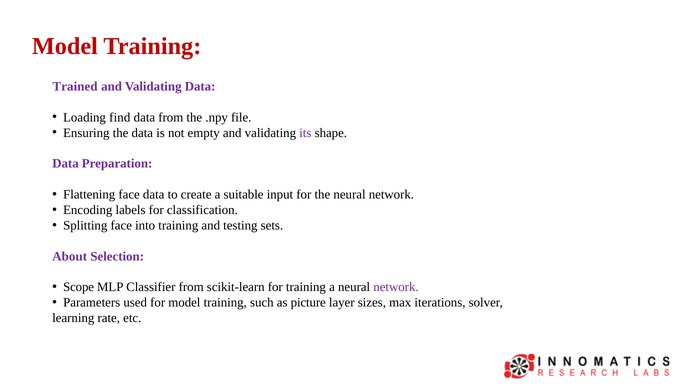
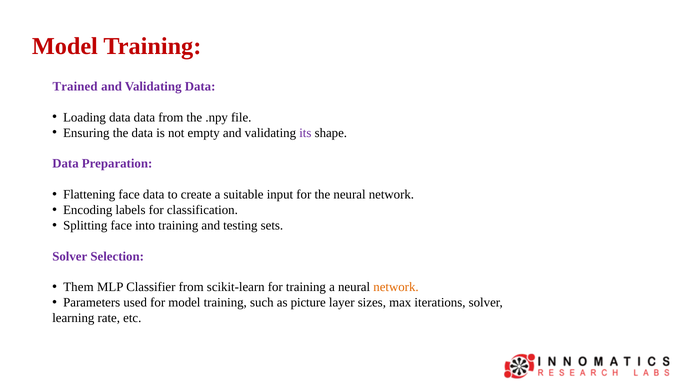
Loading find: find -> data (120, 117)
About: About -> Solver (70, 256)
Scope: Scope -> Them (78, 287)
network colour: purple -> orange (396, 287)
